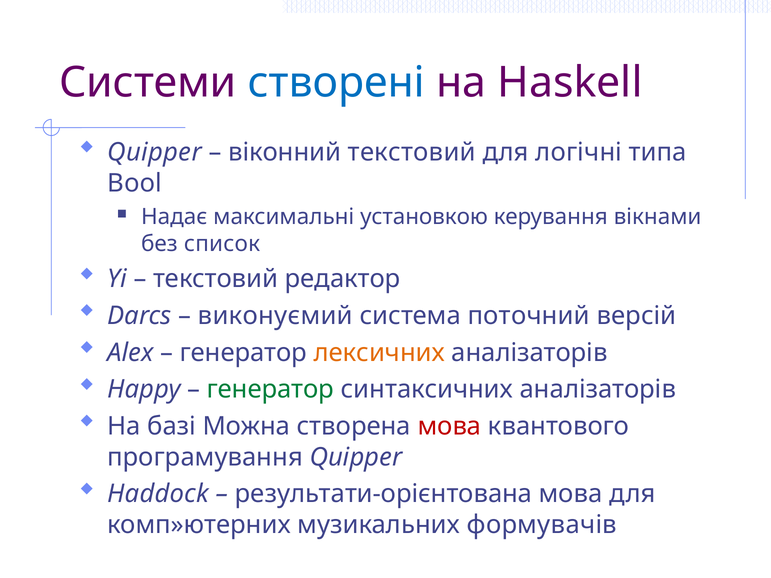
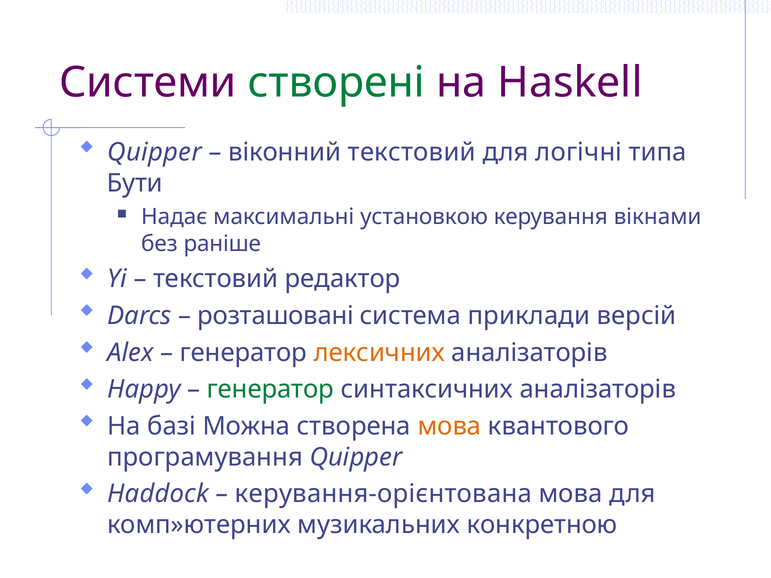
створені colour: blue -> green (336, 83)
Bool: Bool -> Бути (135, 183)
список: список -> раніше (222, 244)
виконуємий: виконуємий -> розташовані (275, 316)
поточний: поточний -> приклади (529, 316)
мова colour: red -> orange (449, 427)
результати-орієнтована: результати-орієнтована -> керування-орієнтована (383, 494)
формувачів: формувачів -> конкретною (542, 525)
